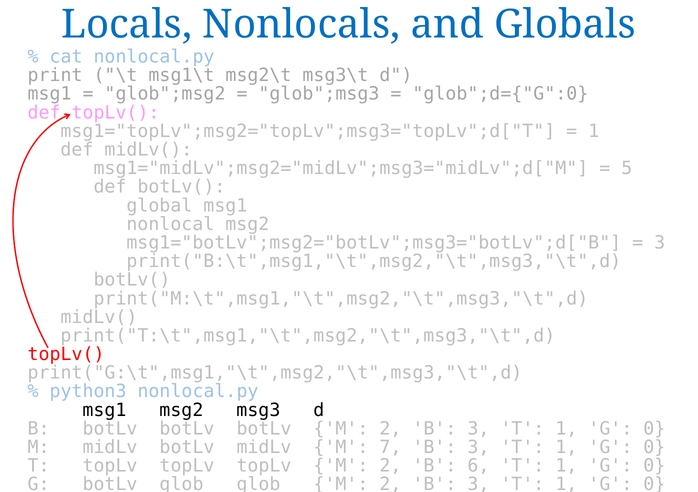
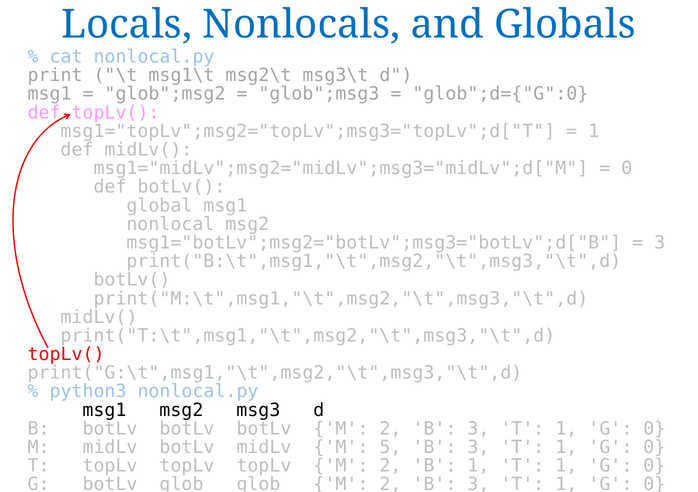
5: 5 -> 0 (627, 168)
7: 7 -> 5 (390, 447)
B 6: 6 -> 1 (478, 466)
